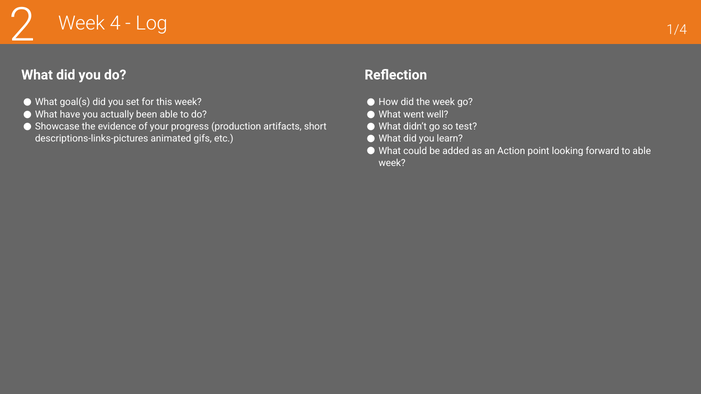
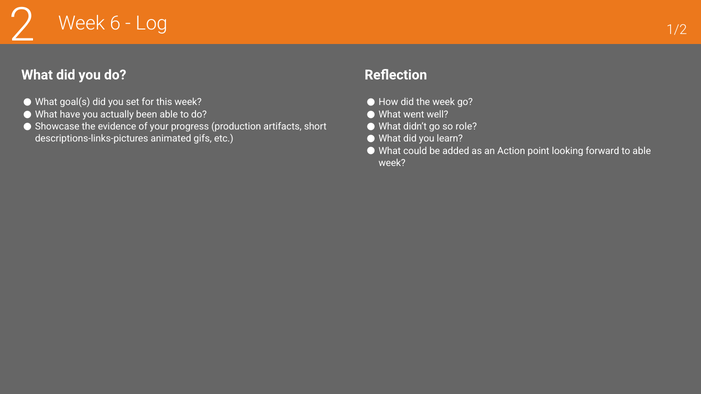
4: 4 -> 6 (115, 23)
1/4: 1/4 -> 1/2 (677, 30)
test: test -> role (466, 127)
